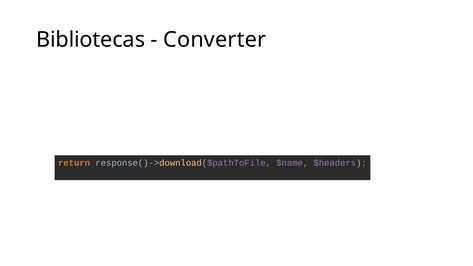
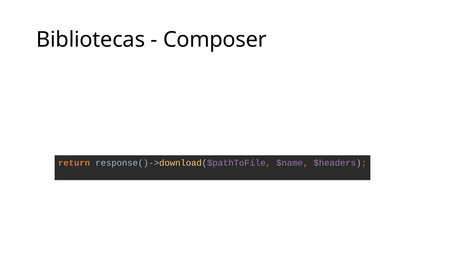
Converter: Converter -> Composer (215, 40)
